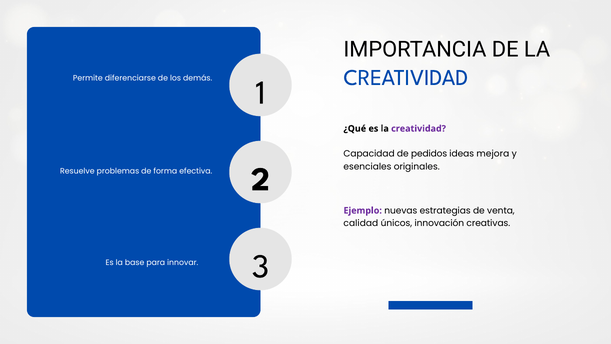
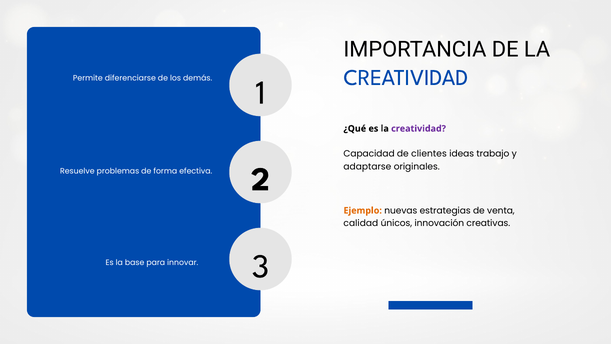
pedidos: pedidos -> clientes (429, 154)
mejora: mejora -> trabajo (493, 154)
esenciales: esenciales -> adaptarse (367, 166)
Ejemplo colour: purple -> orange (363, 210)
